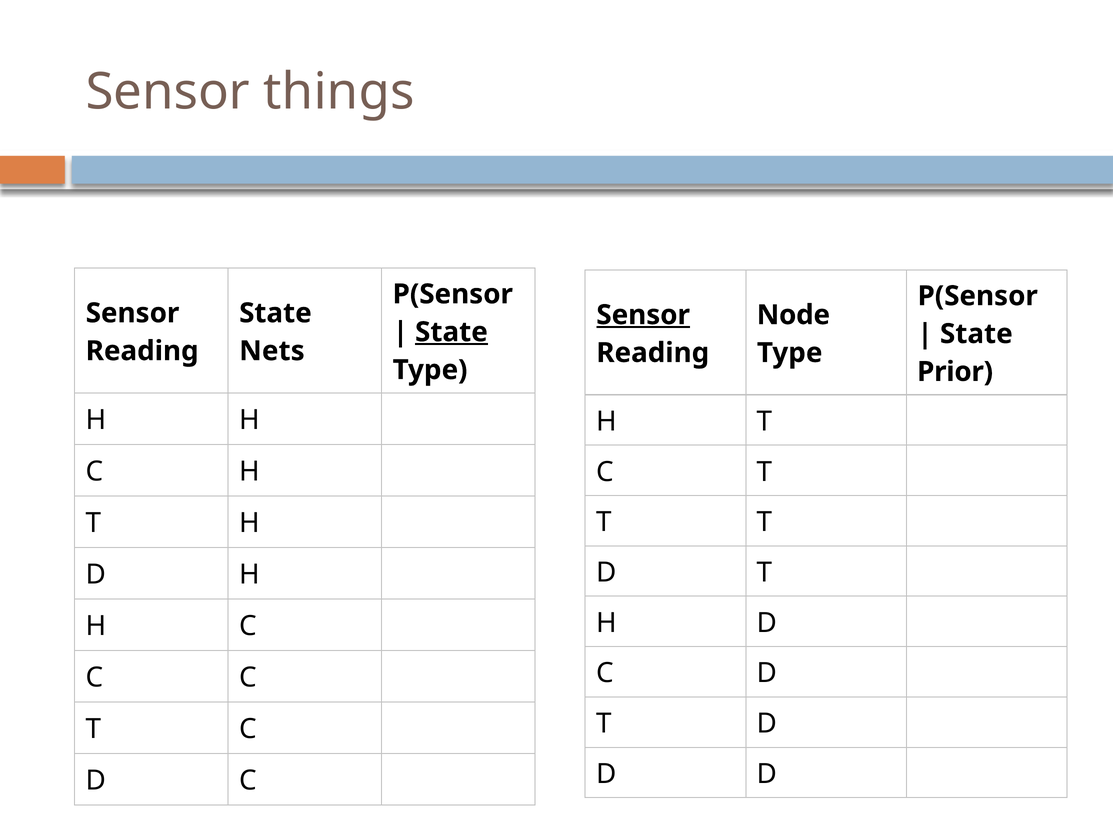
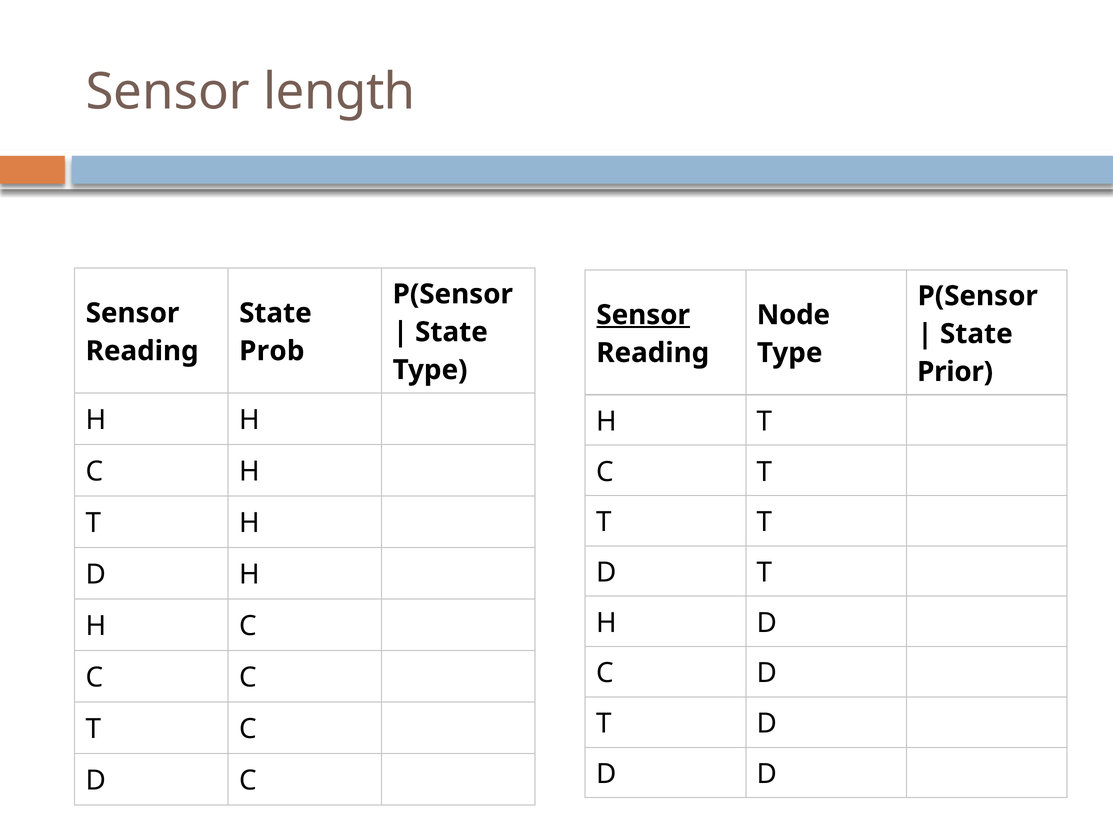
things: things -> length (339, 92)
State underline: present -> none (451, 332)
Nets: Nets -> Prob (272, 351)
